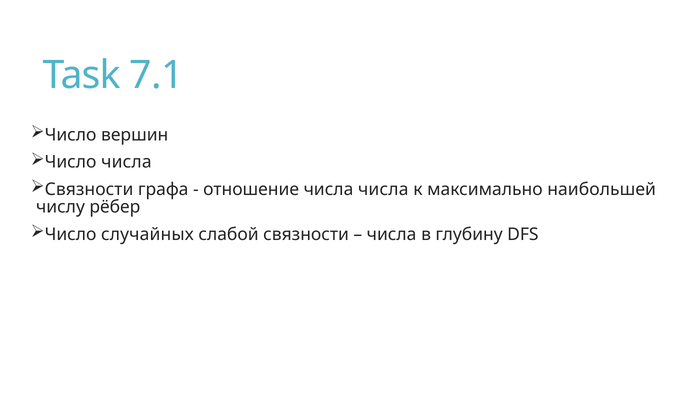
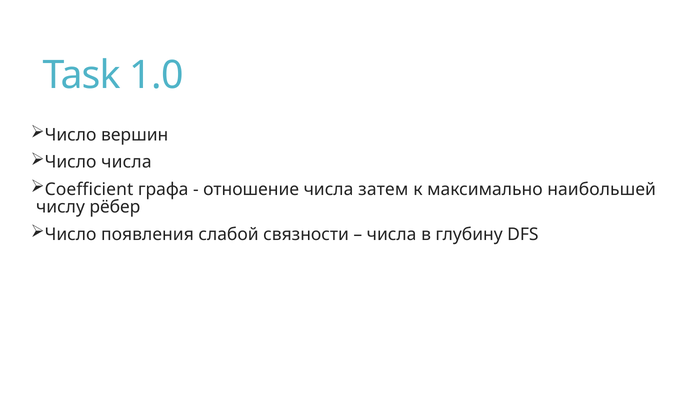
7.1: 7.1 -> 1.0 (156, 75)
Связности: Связности -> Coefficient (89, 189)
числа числа: числа -> затем (383, 189)
случайных: случайных -> появления (147, 235)
